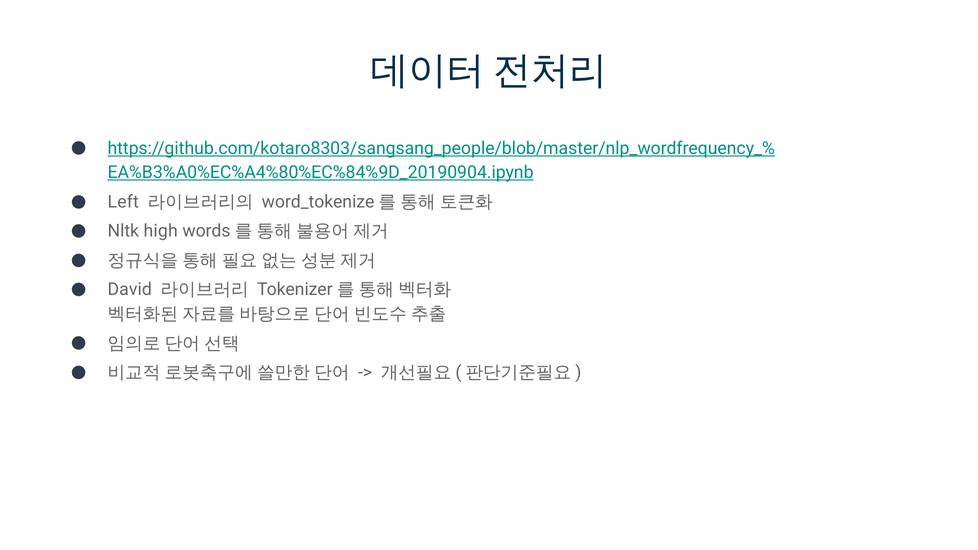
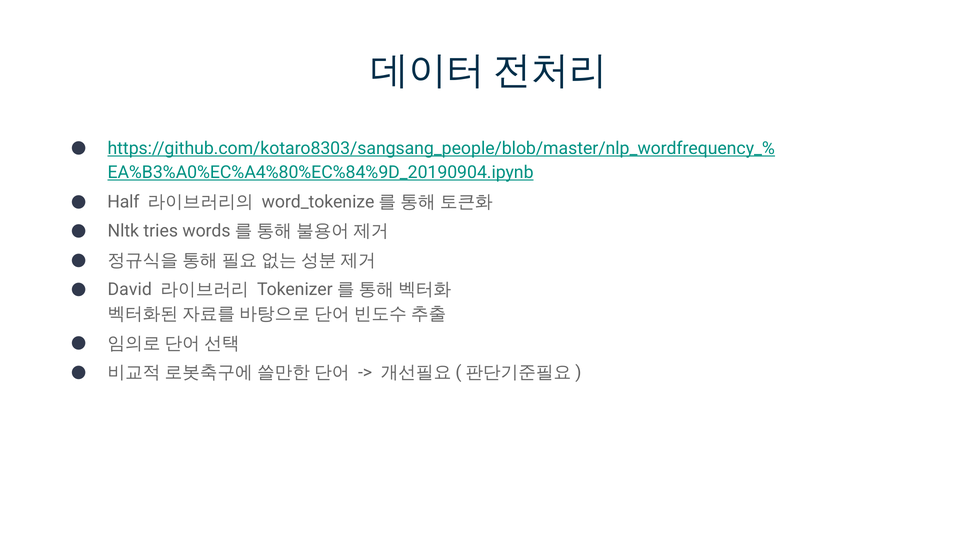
Left: Left -> Half (123, 202)
high: high -> tries (161, 231)
